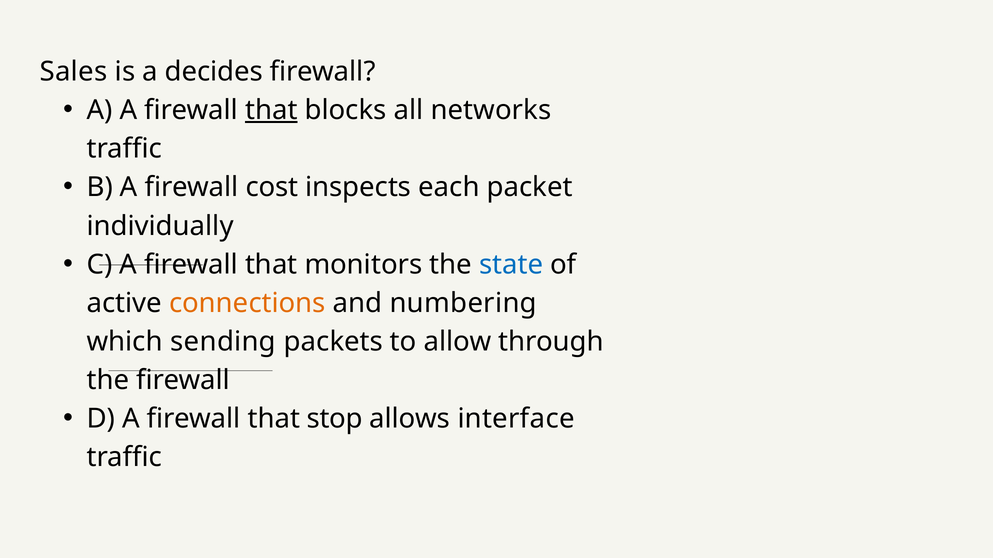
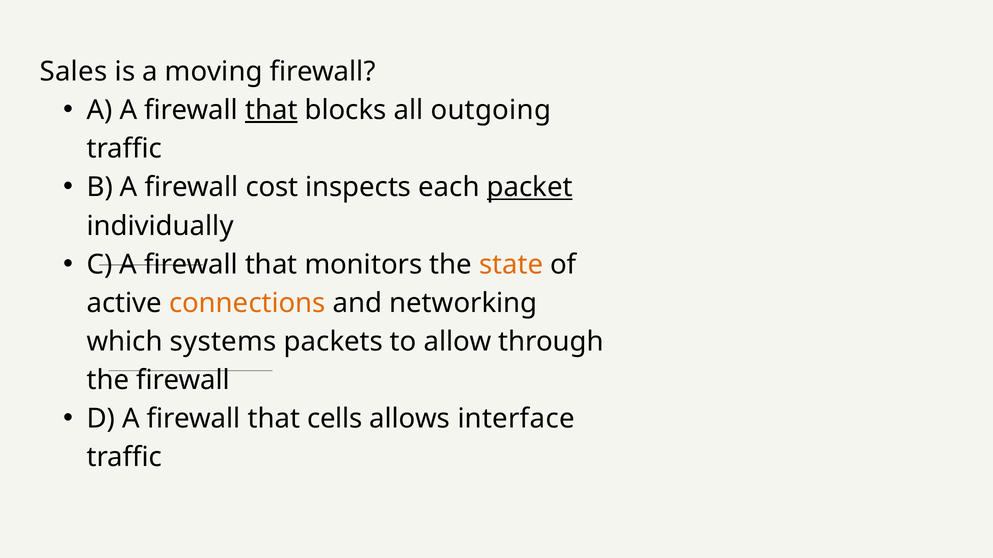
decides: decides -> moving (214, 72)
networks: networks -> outgoing (491, 110)
packet underline: none -> present (530, 188)
state colour: blue -> orange (511, 265)
numbering: numbering -> networking (463, 303)
sending: sending -> systems (223, 342)
stop: stop -> cells (335, 419)
